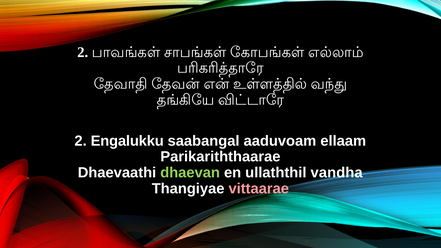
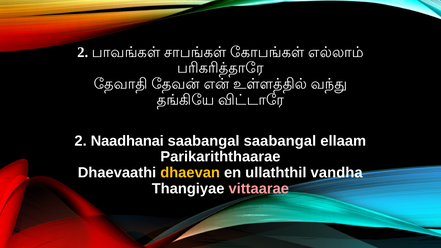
Engalukku: Engalukku -> Naadhanai (127, 141)
saabangal aaduvoam: aaduvoam -> saabangal (280, 141)
dhaevan colour: light green -> yellow (190, 173)
